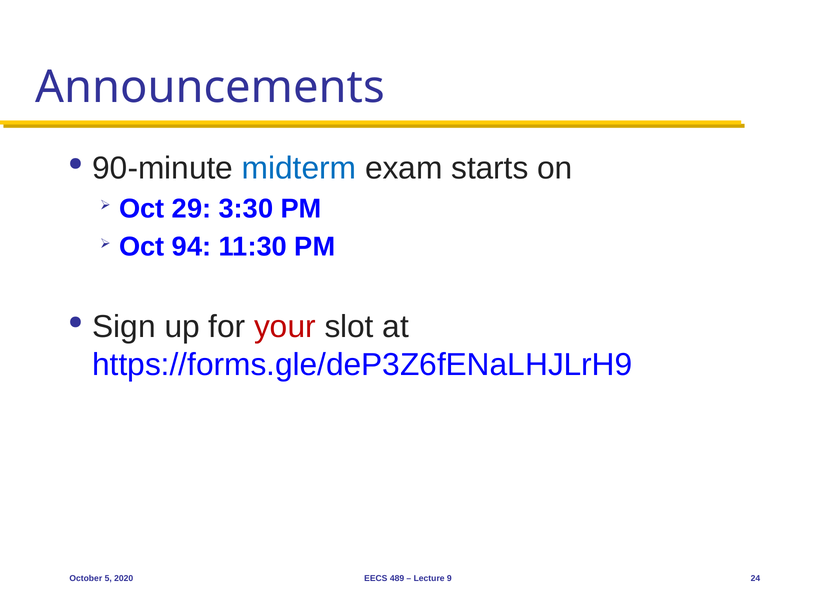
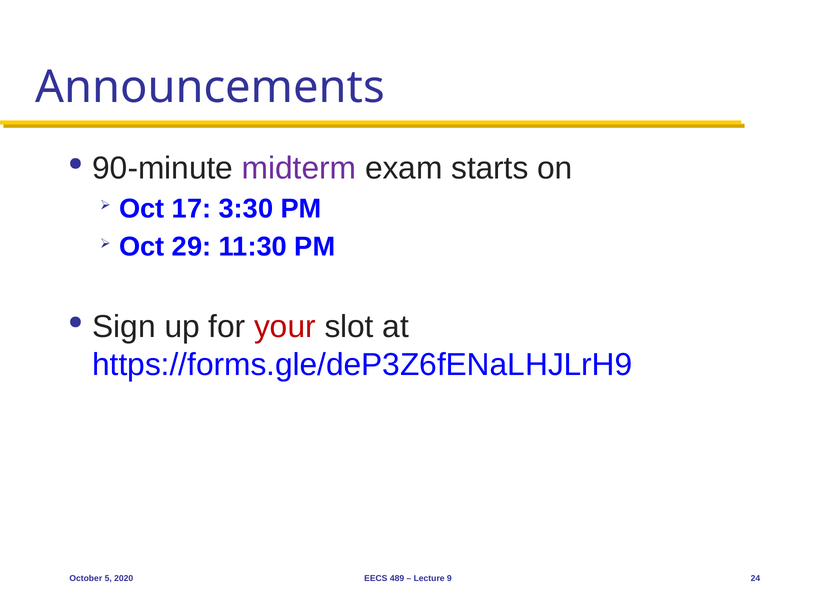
midterm colour: blue -> purple (299, 168)
29: 29 -> 17 (192, 209)
94: 94 -> 29 (192, 247)
